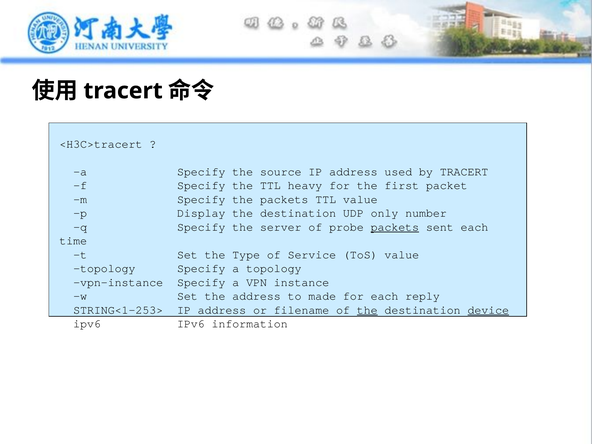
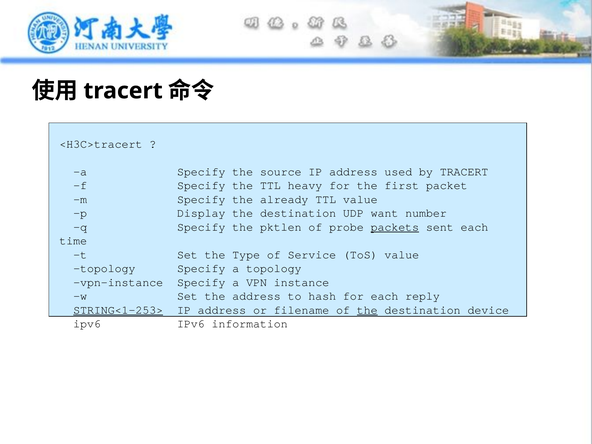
the packets: packets -> already (284, 199)
only: only -> want (385, 213)
server: server -> pktlen (281, 227)
made: made -> hash (322, 296)
STRING<1-253> underline: none -> present (118, 310)
device underline: present -> none (488, 310)
